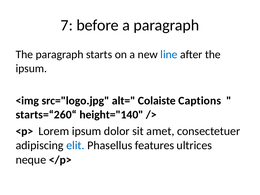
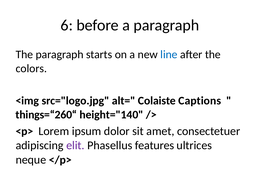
7: 7 -> 6 (67, 25)
ipsum: ipsum -> colors (31, 68)
starts=“260“: starts=“260“ -> things=“260“ (46, 115)
elit colour: blue -> purple (75, 145)
